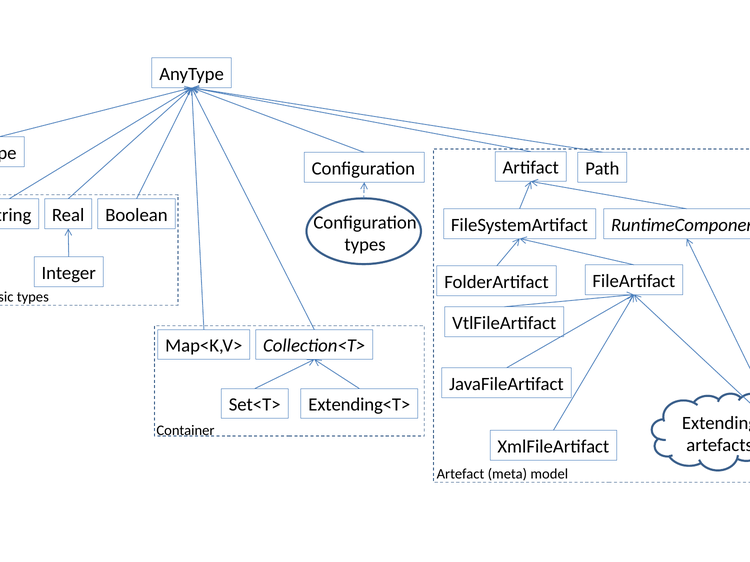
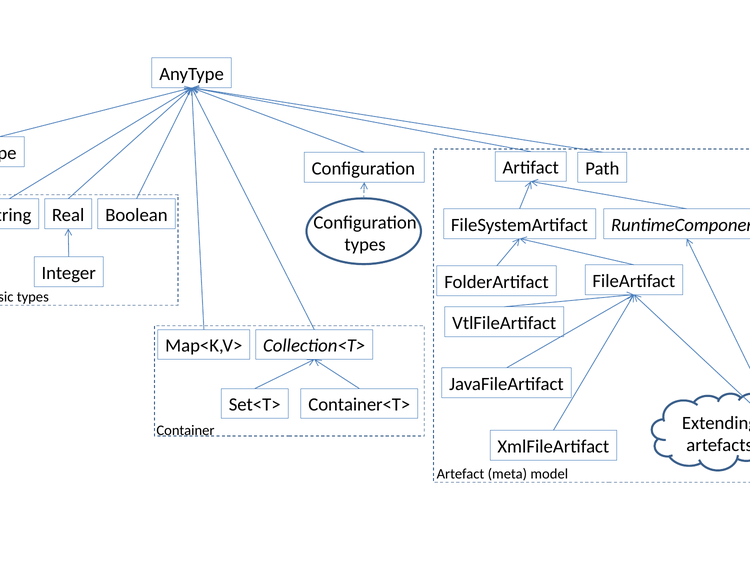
Extending<T>: Extending<T> -> Container<T> (359, 405)
